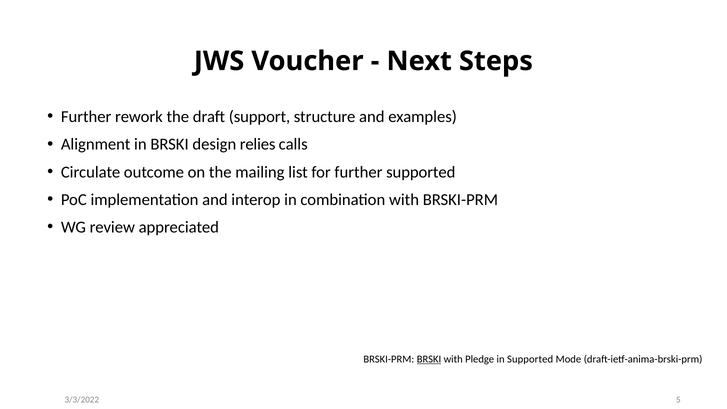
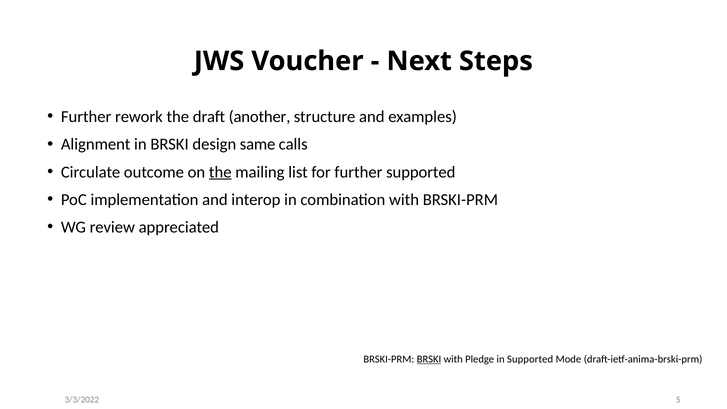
support: support -> another (260, 117)
relies: relies -> same (258, 144)
the underline: none -> present (220, 172)
